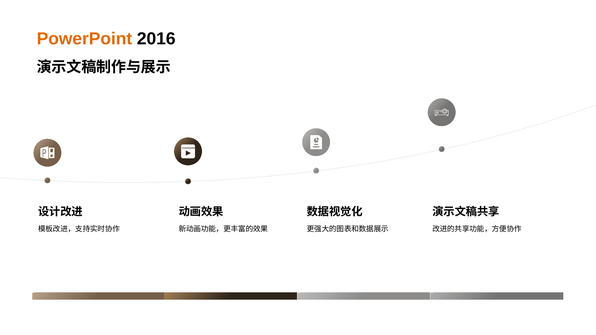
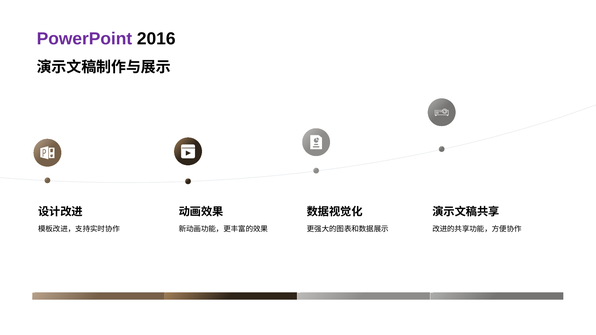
PowerPoint colour: orange -> purple (84, 39)
